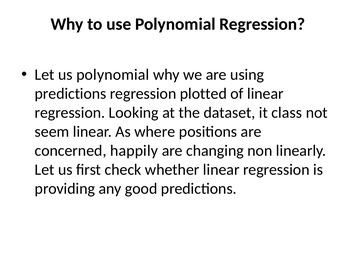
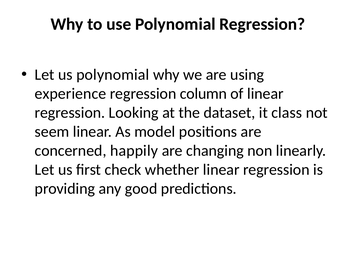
predictions: predictions -> experience (70, 94)
plotted: plotted -> column (203, 94)
where: where -> model (155, 132)
